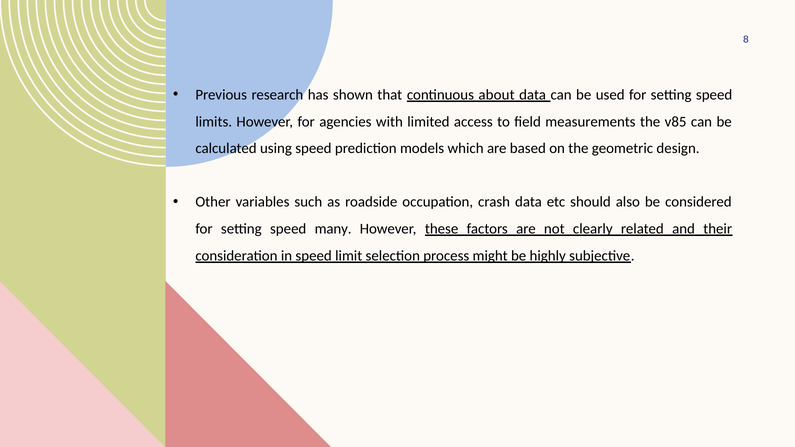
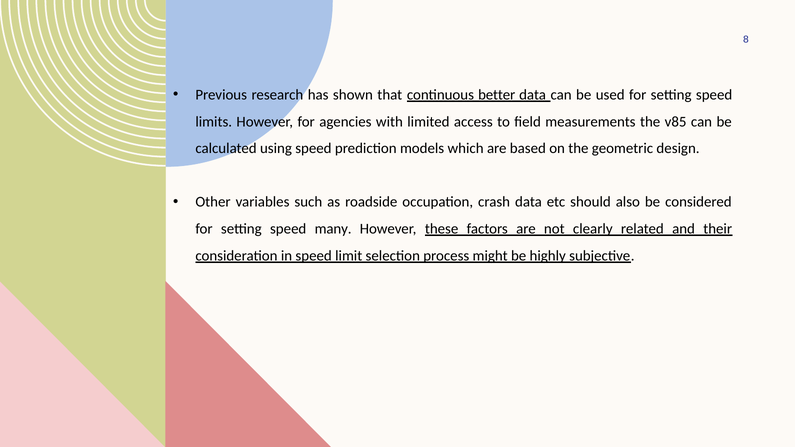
about: about -> better (497, 95)
